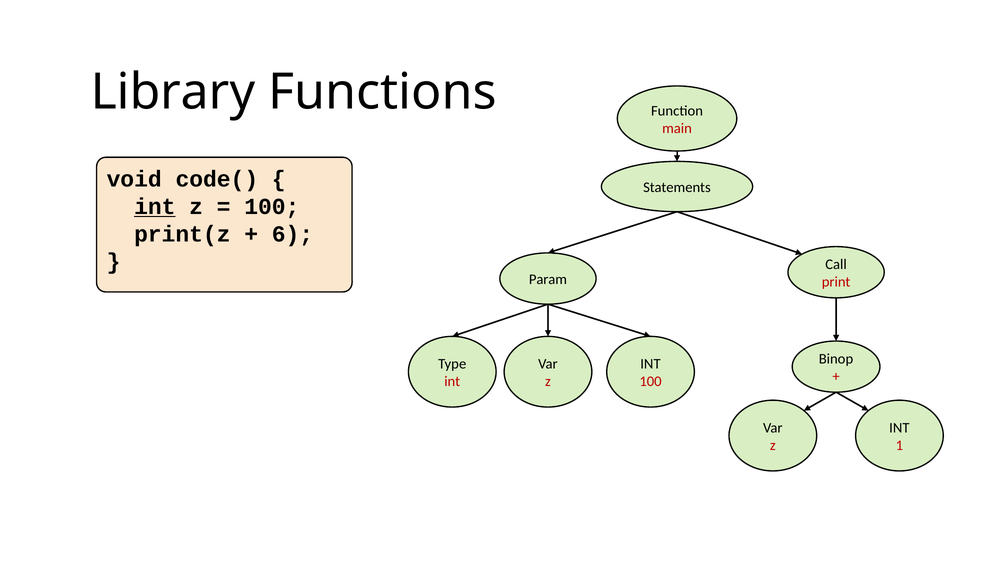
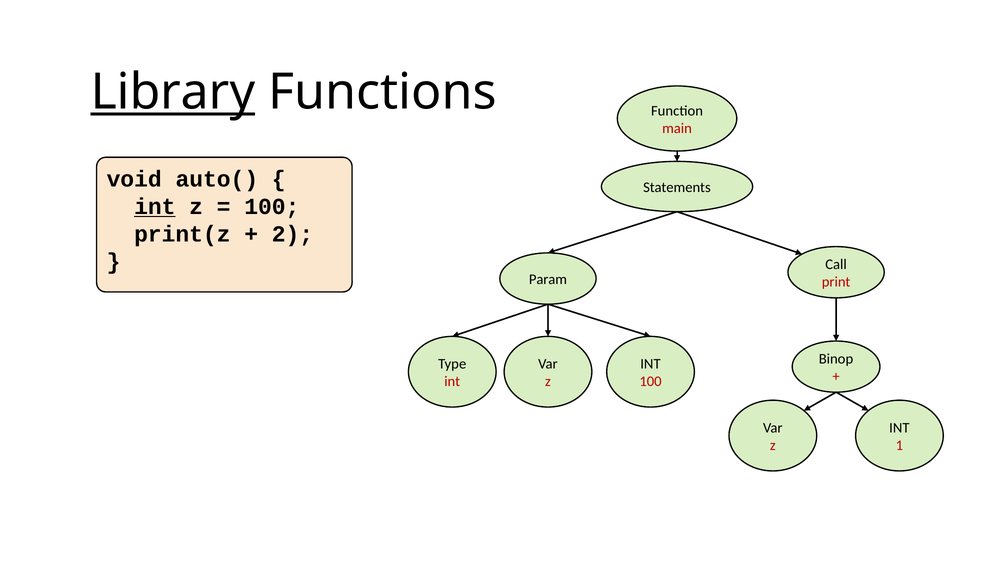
Library underline: none -> present (173, 92)
code(: code( -> auto( (217, 179)
6: 6 -> 2 (293, 234)
